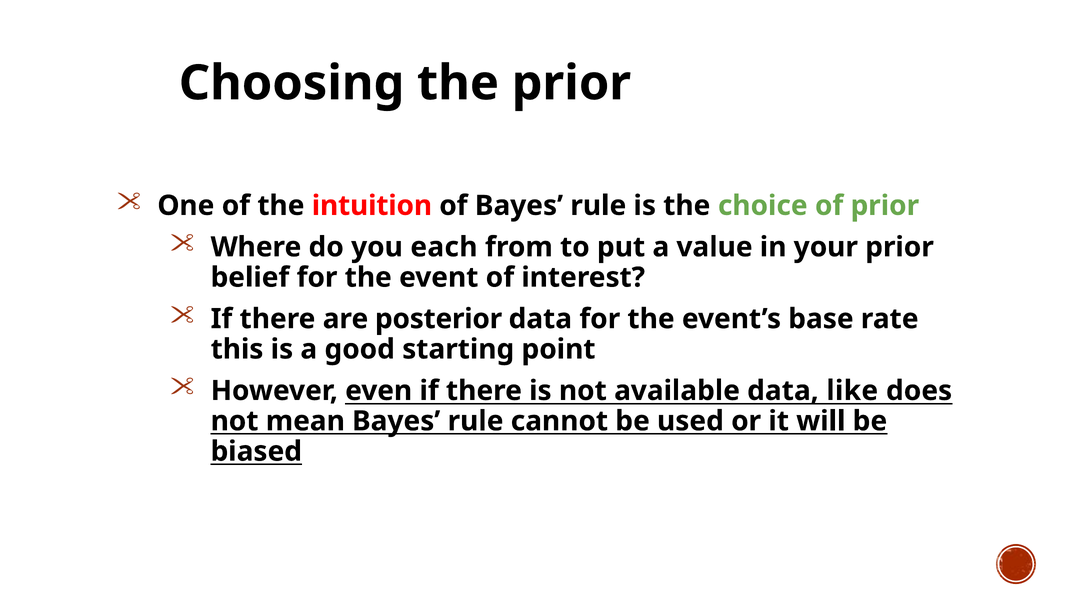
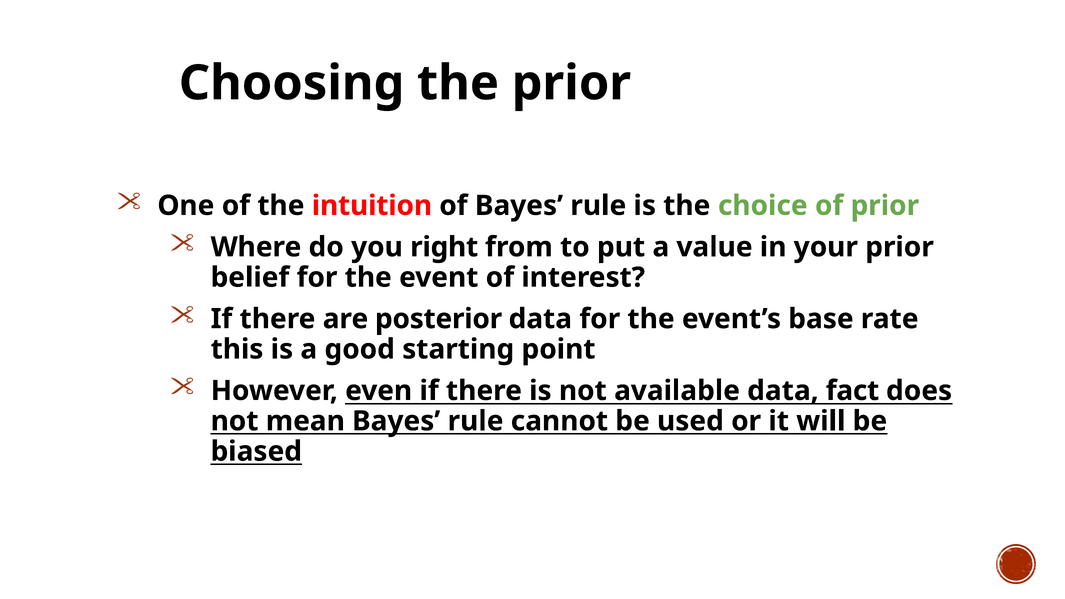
each: each -> right (444, 247)
like: like -> fact (852, 391)
